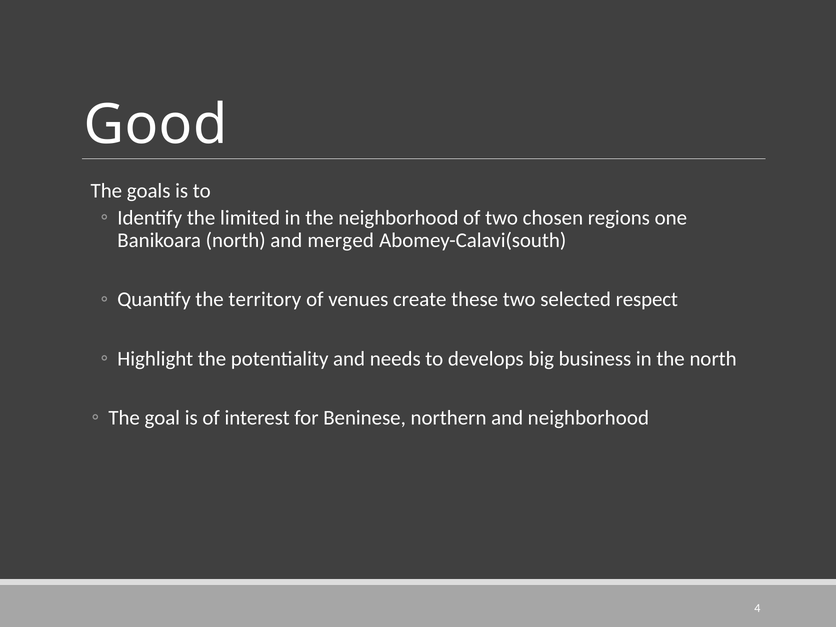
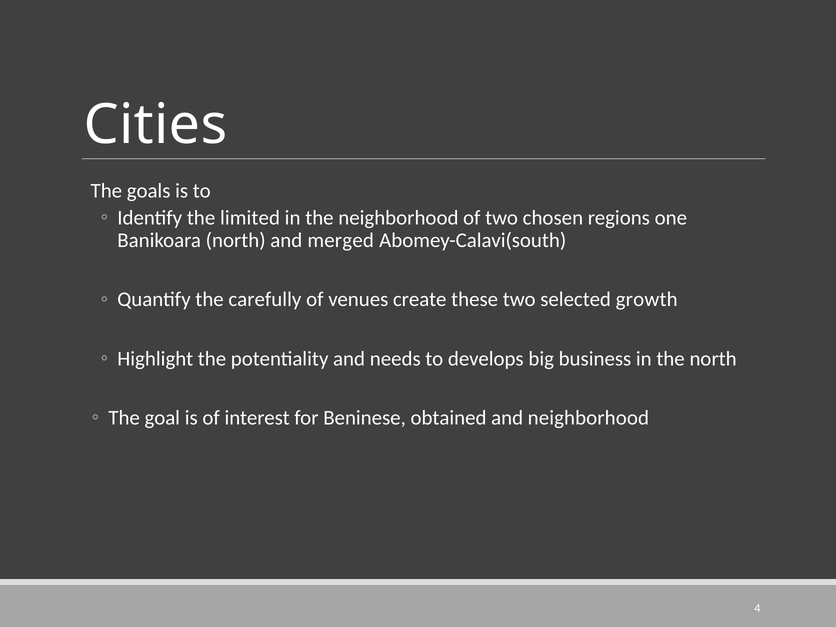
Good: Good -> Cities (156, 125)
territory: territory -> carefully (265, 300)
respect: respect -> growth (647, 300)
northern: northern -> obtained (449, 418)
